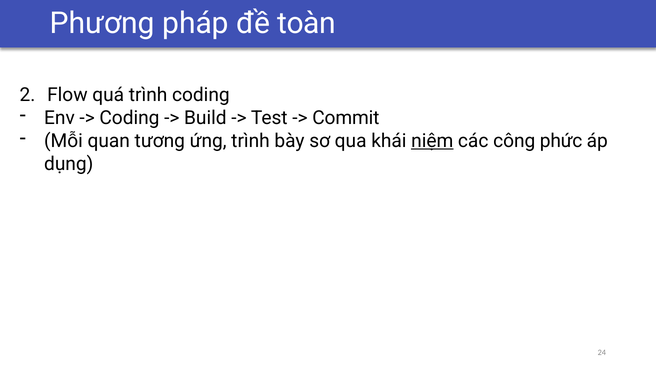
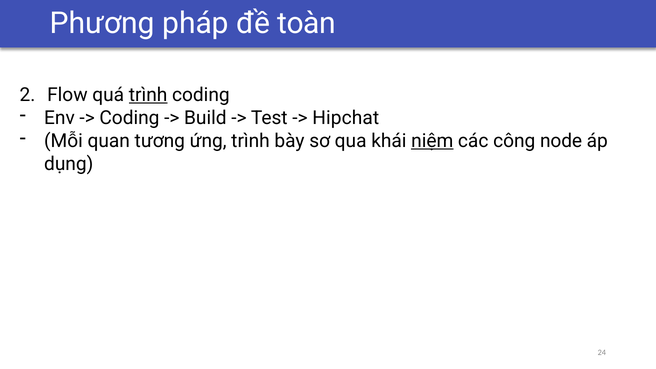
trình underline: none -> present (148, 95)
Commit: Commit -> Hipchat (346, 118)
phức: phức -> node (561, 141)
